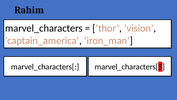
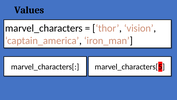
Rahim: Rahim -> Values (29, 10)
